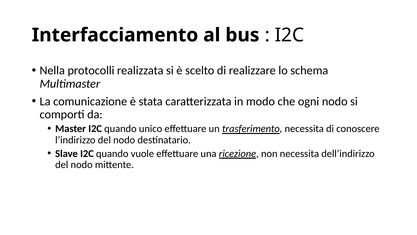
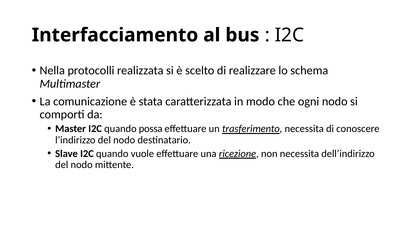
unico: unico -> possa (151, 129)
